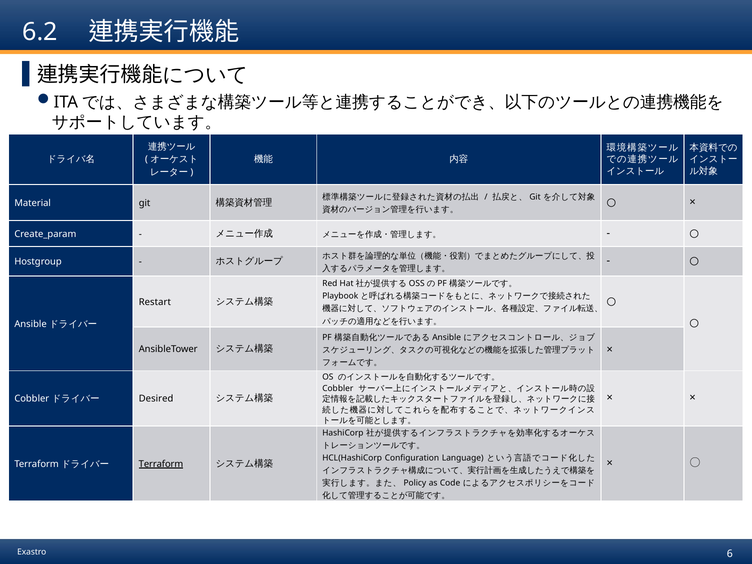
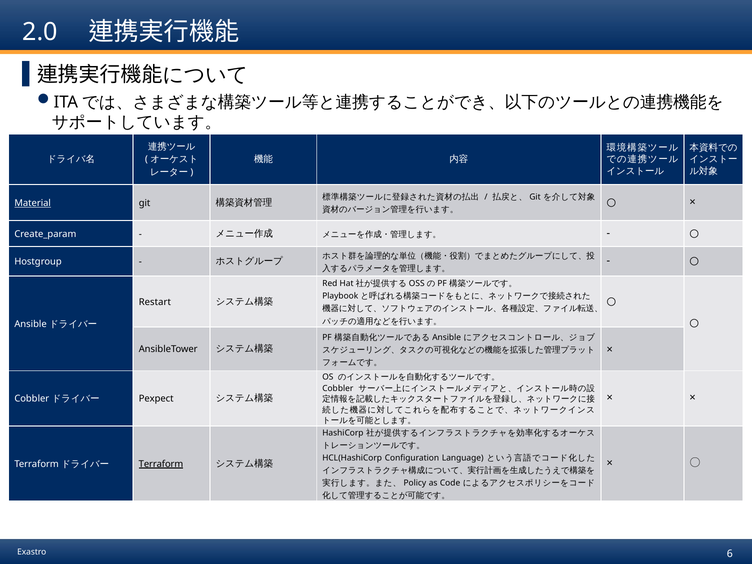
6.2: 6.2 -> 2.0 (40, 32)
Material underline: none -> present (33, 203)
Desired: Desired -> Pexpect (156, 399)
